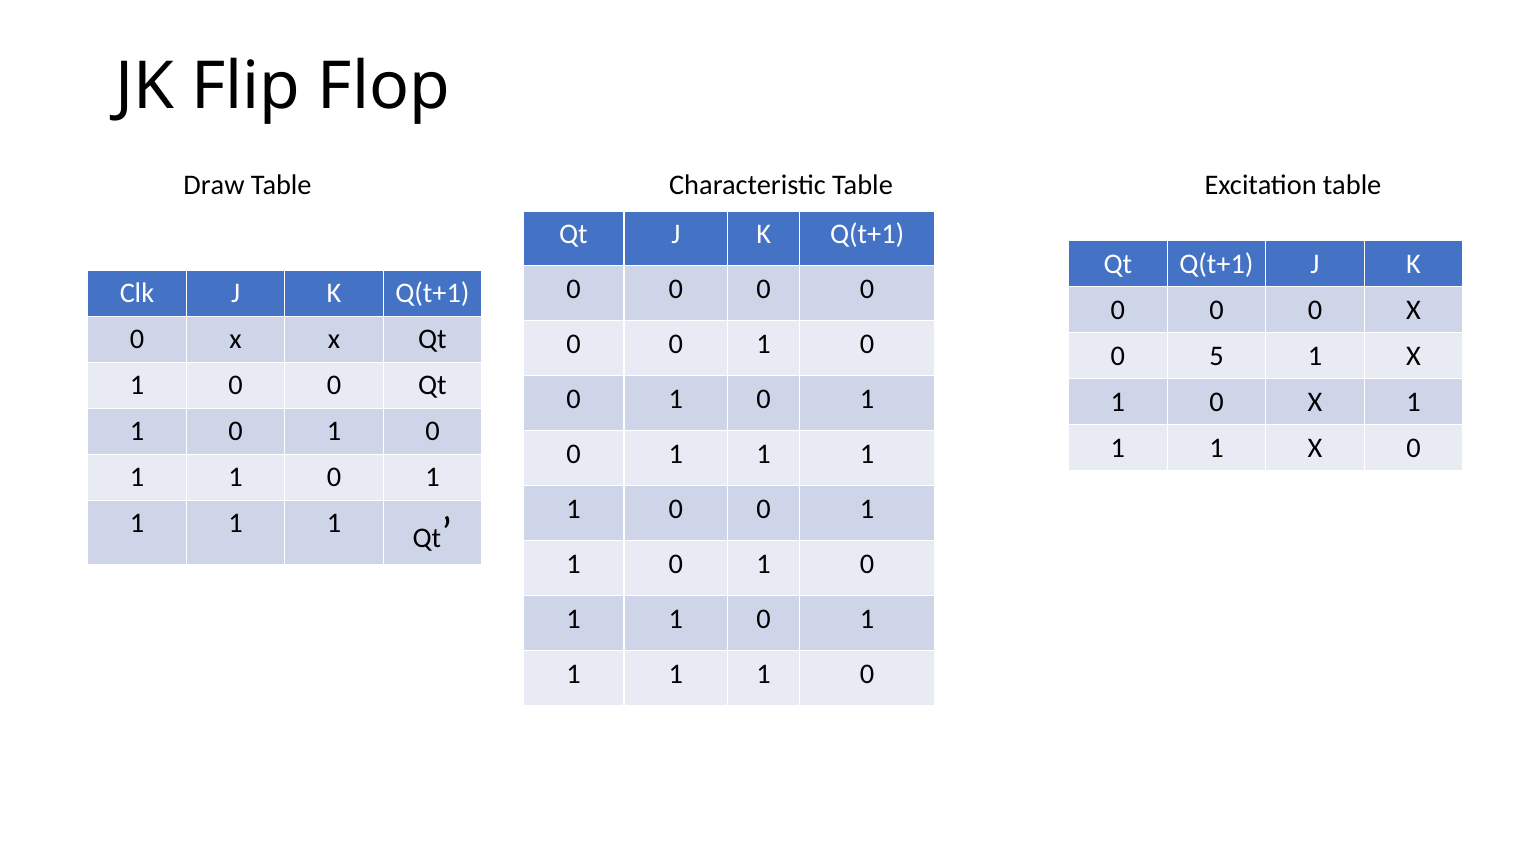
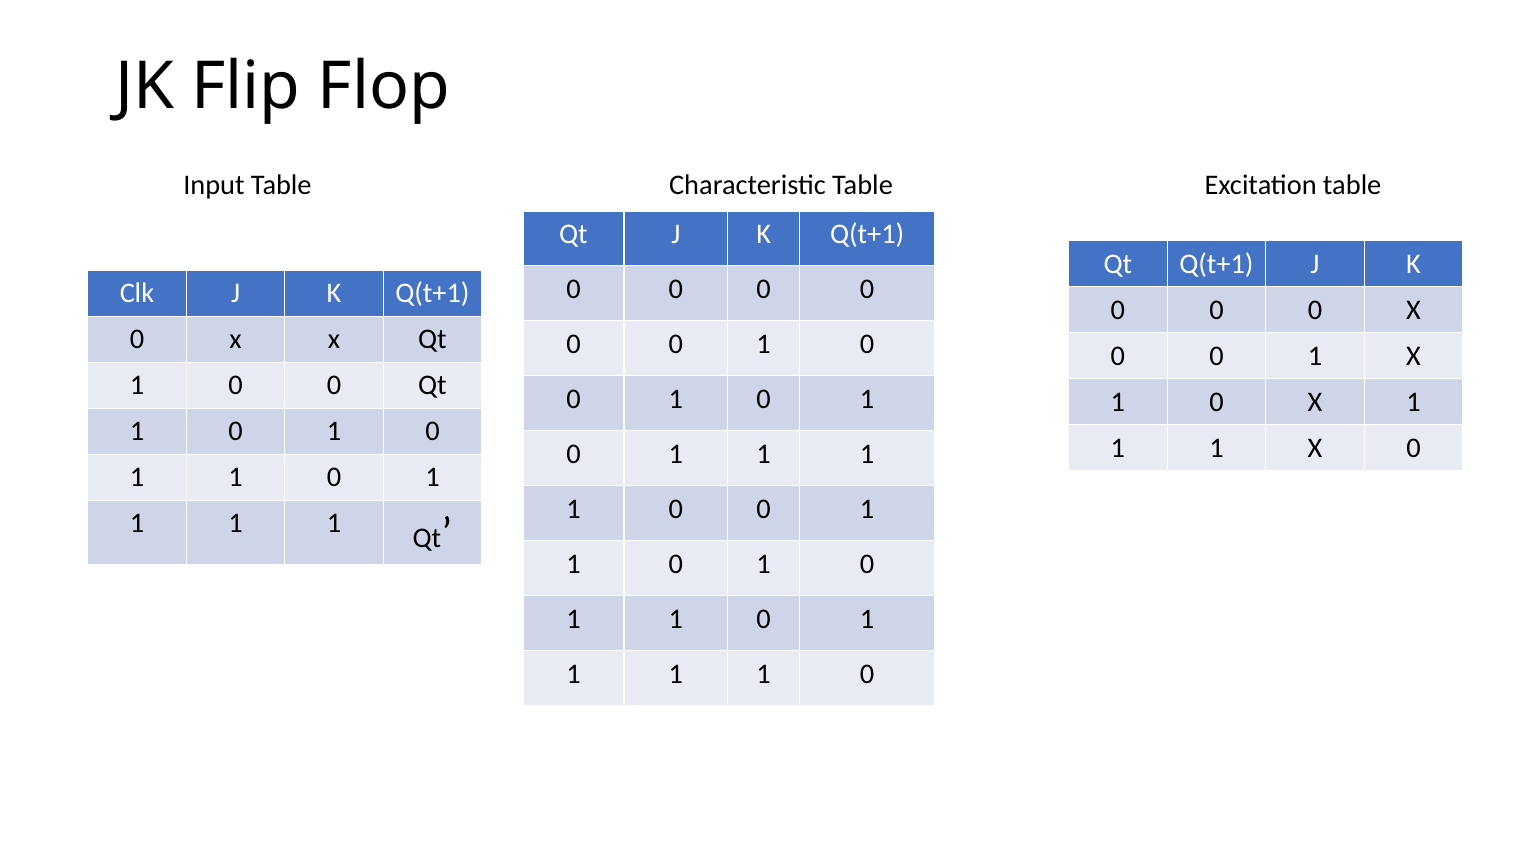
Draw: Draw -> Input (214, 185)
5: 5 -> 0 (1216, 356)
